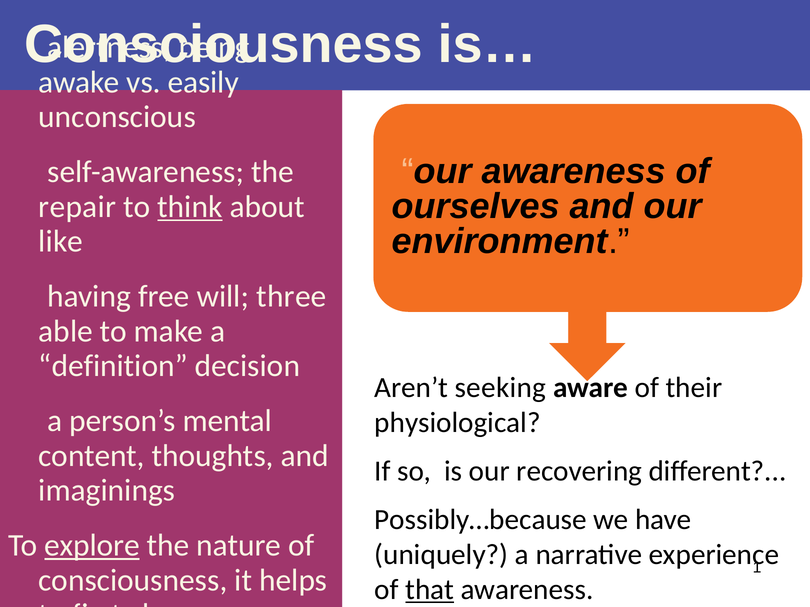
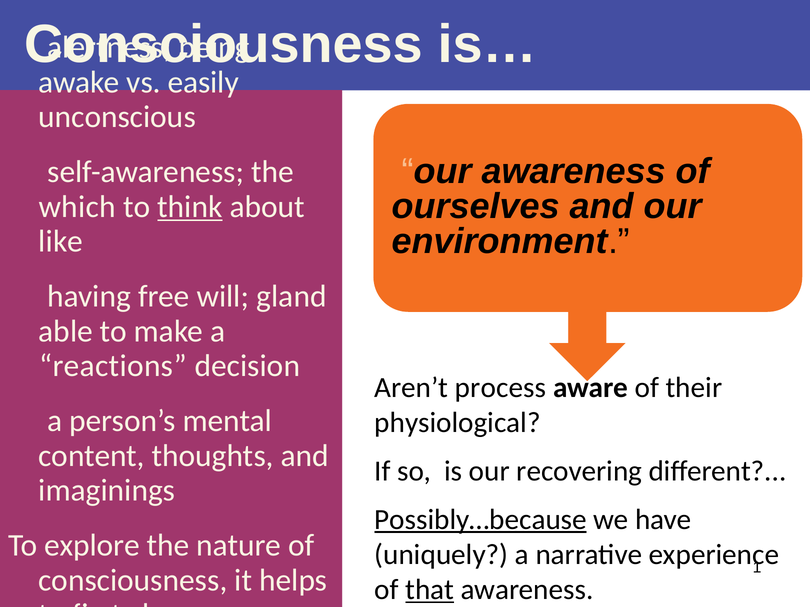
repair: repair -> which (77, 207)
three: three -> gland (292, 297)
definition: definition -> reactions (113, 366)
seeking: seeking -> process (501, 388)
Possibly…because underline: none -> present (481, 520)
explore underline: present -> none (92, 546)
